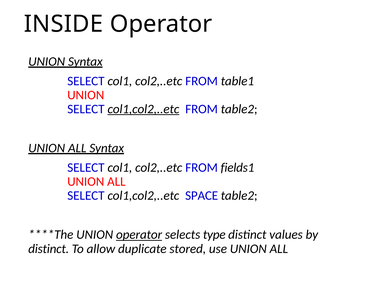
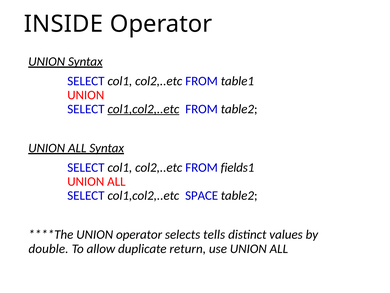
operator underline: present -> none (139, 234)
type: type -> tells (214, 234)
distinct: distinct -> double (49, 248)
stored: stored -> return (188, 248)
